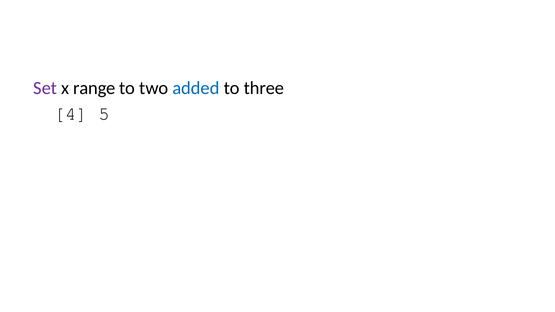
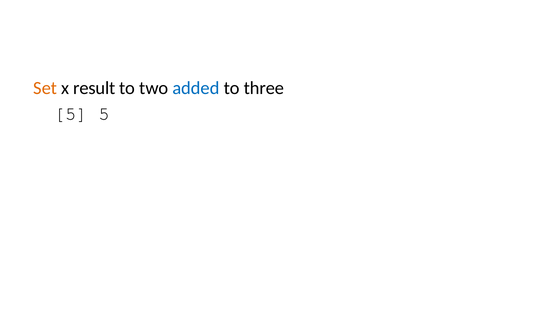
Set colour: purple -> orange (45, 88)
range: range -> result (94, 88)
4: 4 -> 5 (71, 114)
